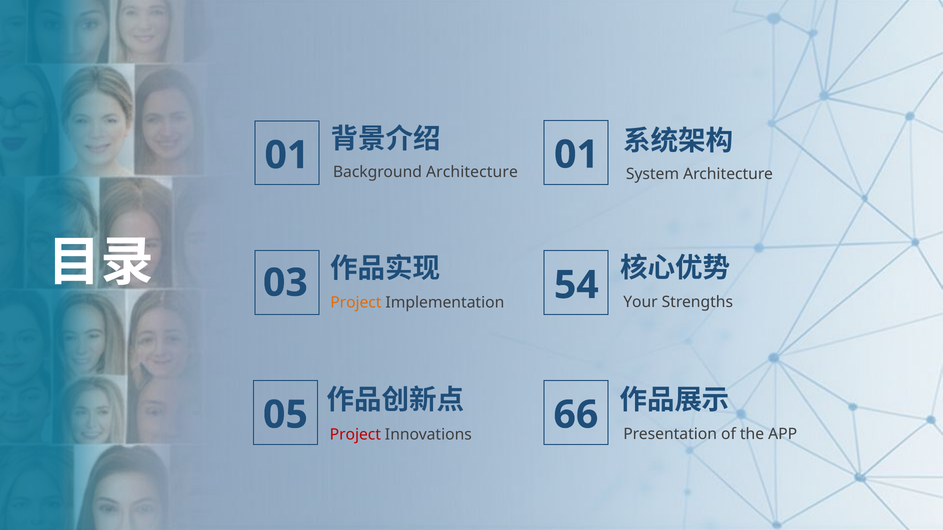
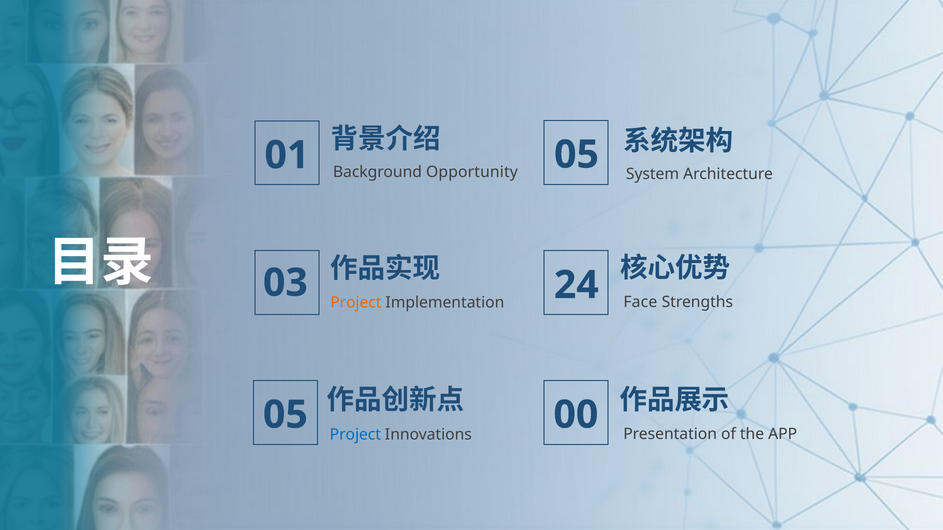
01 01: 01 -> 05 (576, 155)
Background Architecture: Architecture -> Opportunity (472, 172)
54: 54 -> 24 (576, 285)
Your: Your -> Face (640, 302)
66: 66 -> 00 (576, 415)
Project colour: red -> blue (355, 435)
